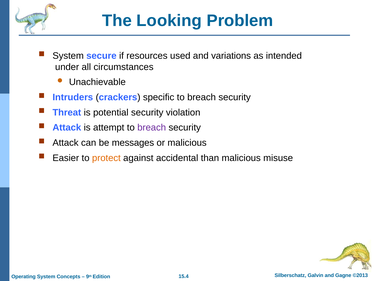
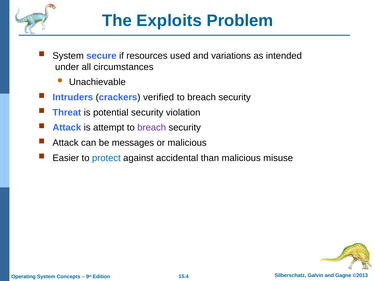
Looking: Looking -> Exploits (169, 21)
specific: specific -> verified (159, 97)
protect colour: orange -> blue (106, 158)
